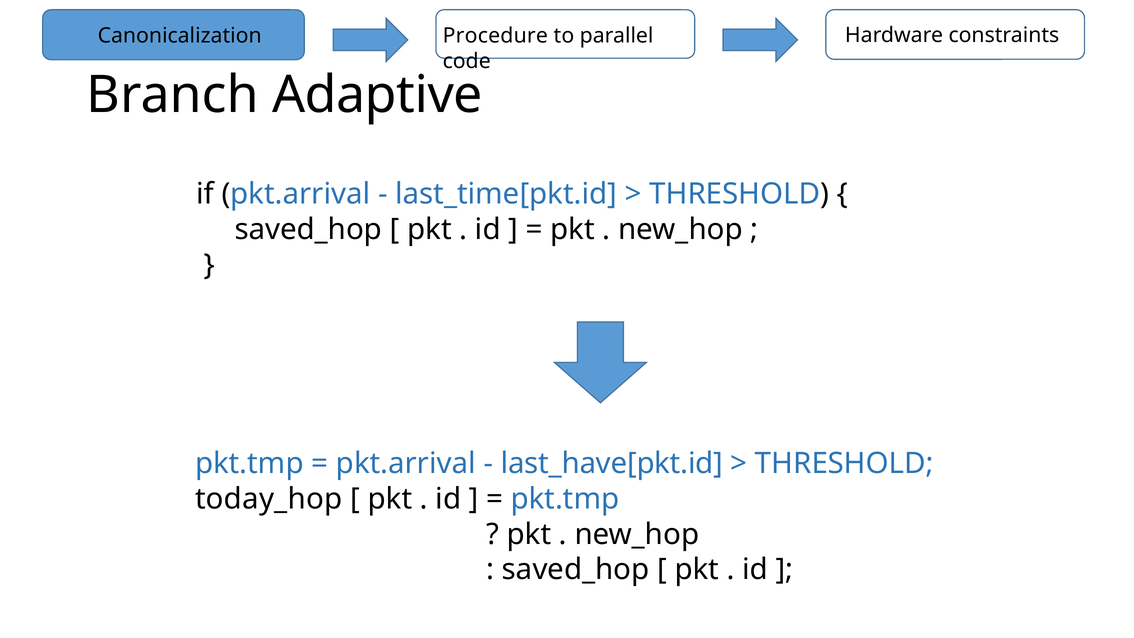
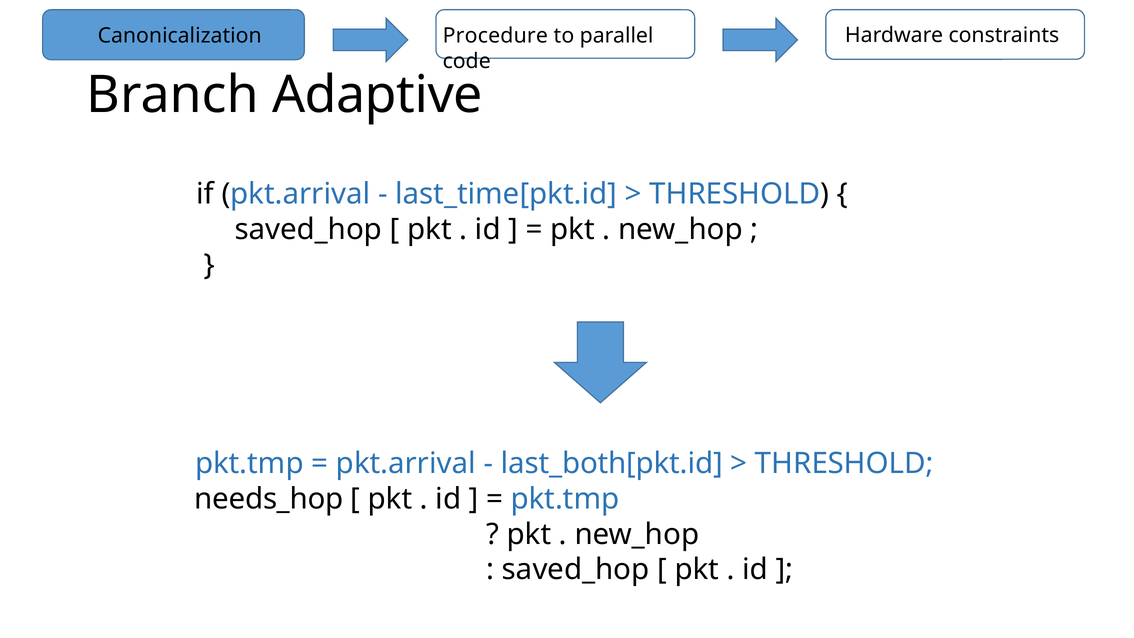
last_have[pkt.id: last_have[pkt.id -> last_both[pkt.id (612, 463)
today_hop: today_hop -> needs_hop (269, 499)
